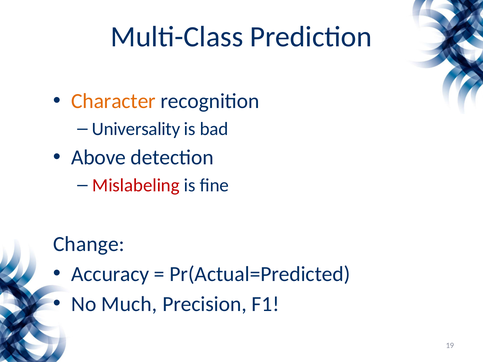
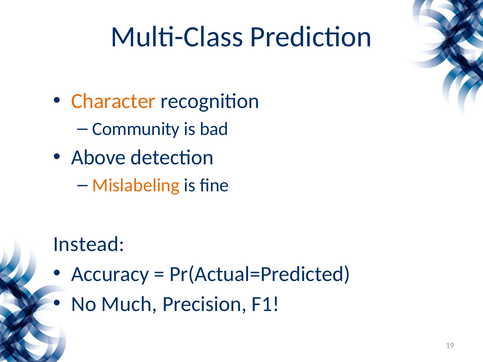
Universality: Universality -> Community (136, 129)
Mislabeling colour: red -> orange (136, 185)
Change: Change -> Instead (89, 244)
